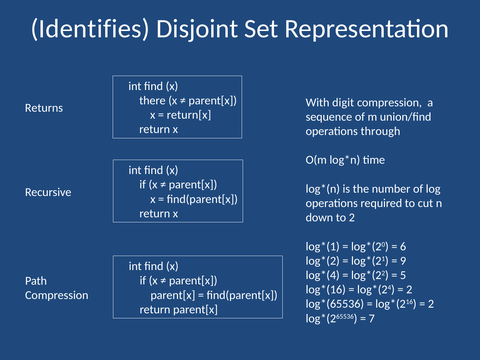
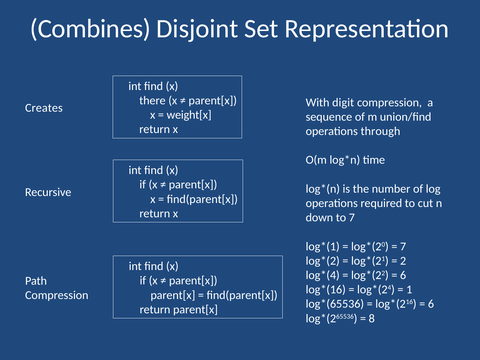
Identifies: Identifies -> Combines (90, 29)
Returns: Returns -> Creates (44, 108)
return[x: return[x -> weight[x (189, 115)
to 2: 2 -> 7 (352, 218)
6: 6 -> 7 (403, 246)
9: 9 -> 2 (403, 261)
5: 5 -> 6 (403, 275)
2: 2 -> 1 (409, 290)
2: 2 -> 6 (431, 304)
7: 7 -> 8 (372, 318)
